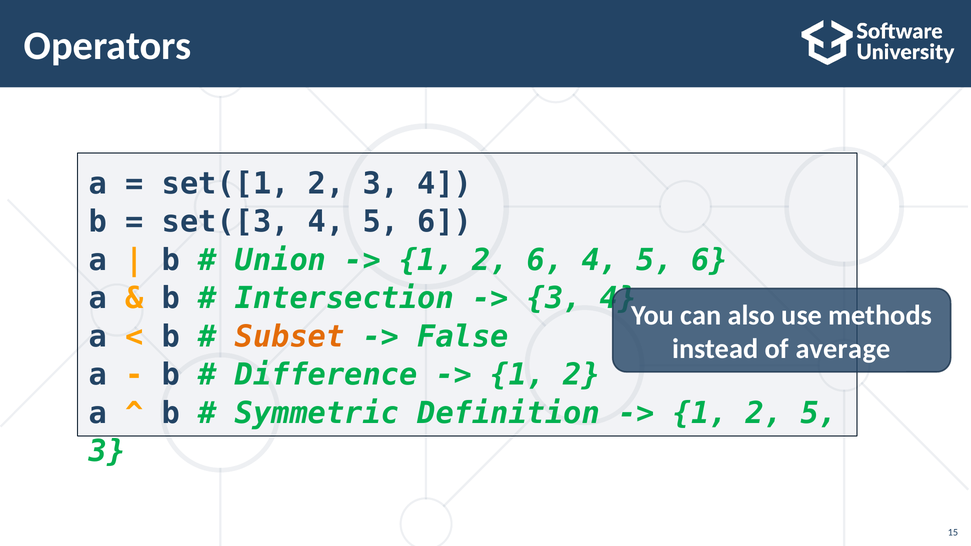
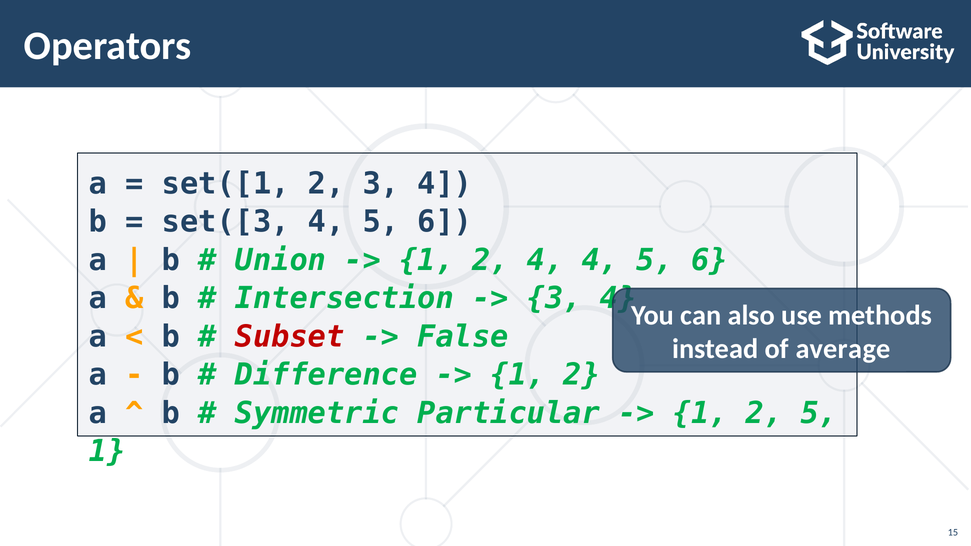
2 6: 6 -> 4 (545, 260)
Subset colour: orange -> red (290, 337)
Definition: Definition -> Particular (509, 413)
3: 3 -> 1 (107, 451)
